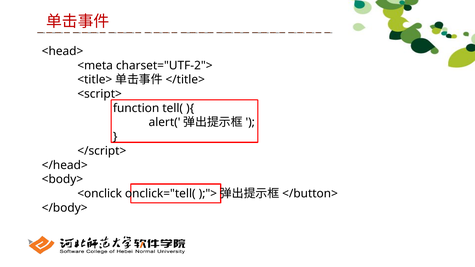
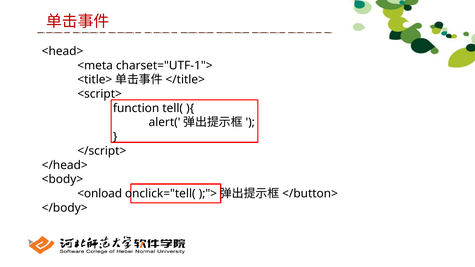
charset="UTF-2">: charset="UTF-2"> -> charset="UTF-1"> (164, 65)
<onclick: <onclick -> <onload (100, 194)
